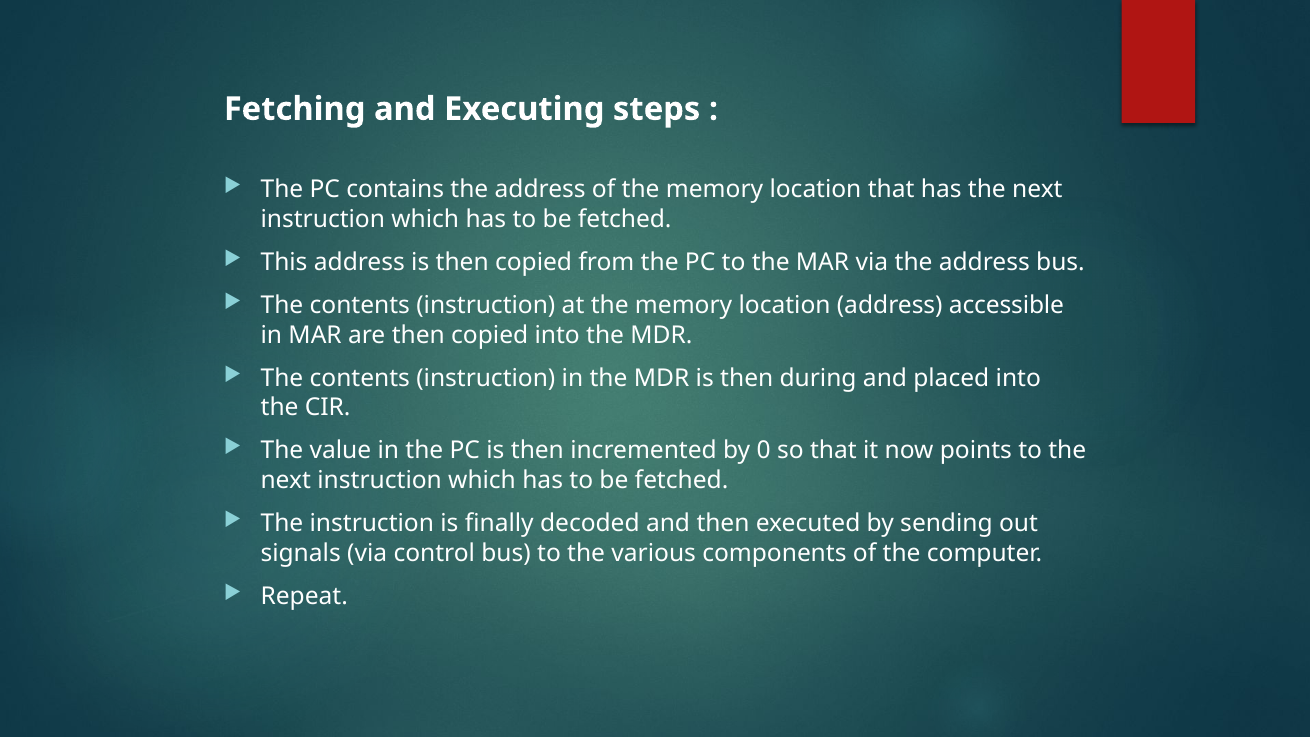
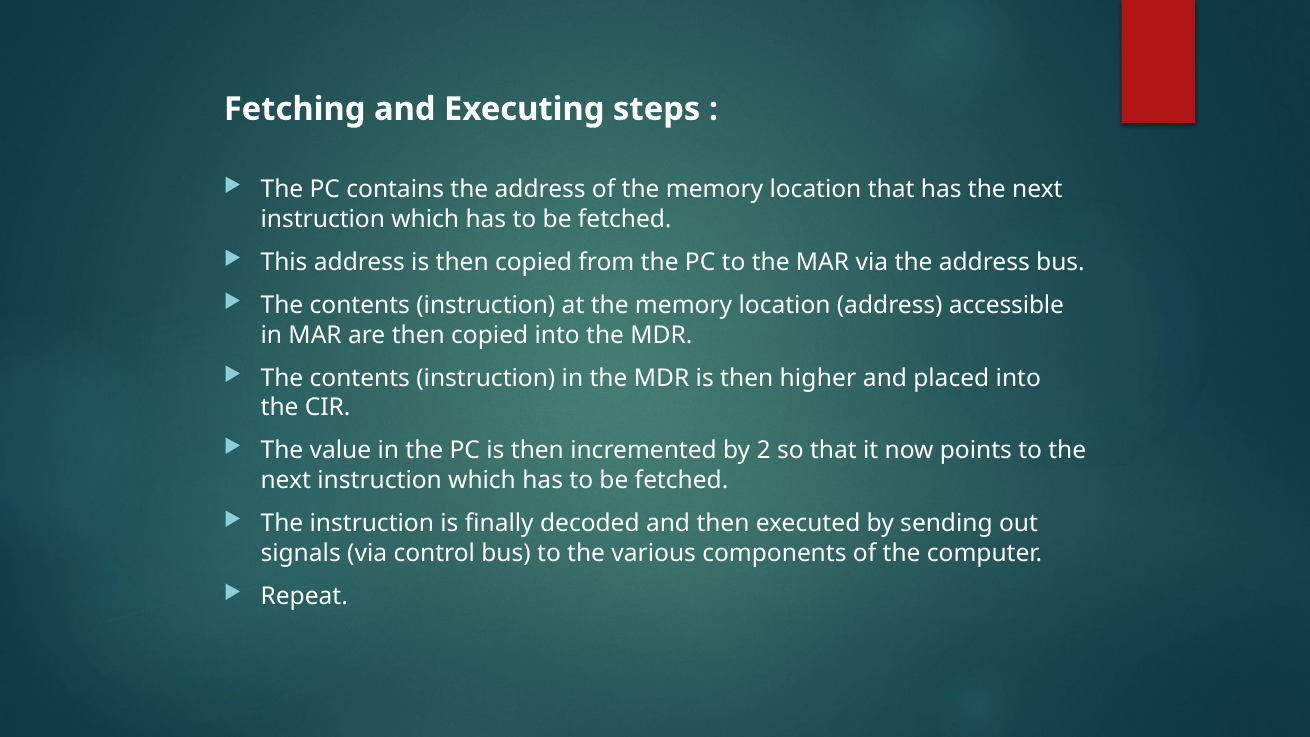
during: during -> higher (818, 378)
0: 0 -> 2 (764, 451)
